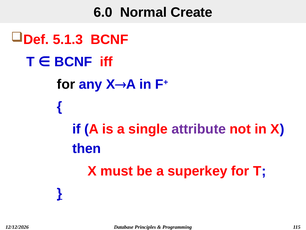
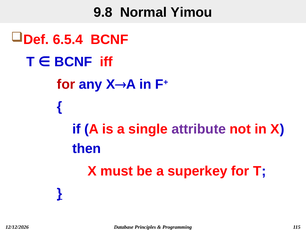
6.0: 6.0 -> 9.8 (103, 12)
Create: Create -> Yimou (191, 12)
5.1.3: 5.1.3 -> 6.5.4 (68, 40)
for colour: black -> red (66, 84)
